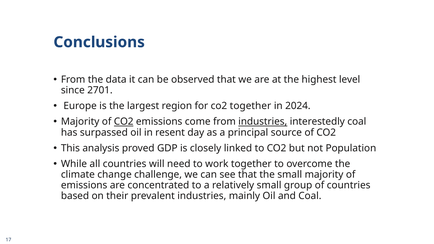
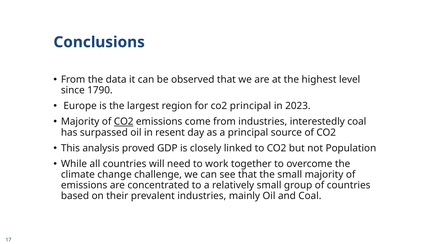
2701: 2701 -> 1790 (100, 90)
co2 together: together -> principal (250, 106)
2024: 2024 -> 2023 (298, 106)
industries underline: present -> none (263, 122)
